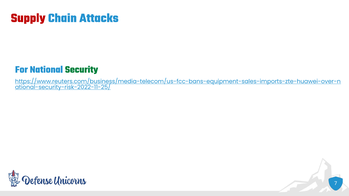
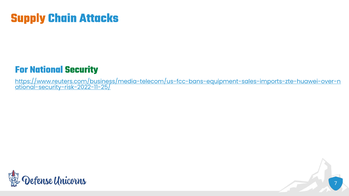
Supply colour: red -> orange (28, 18)
